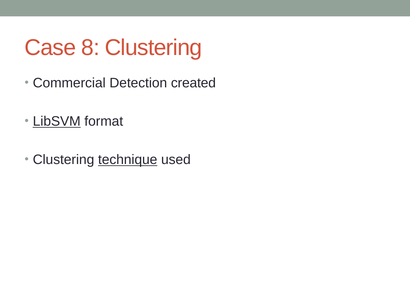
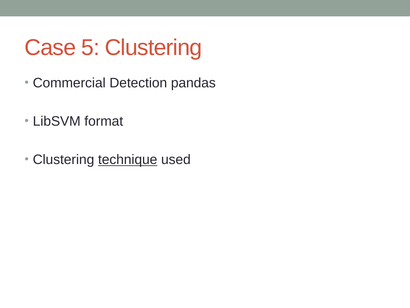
8: 8 -> 5 (90, 48)
created: created -> pandas (193, 83)
LibSVM underline: present -> none (57, 121)
